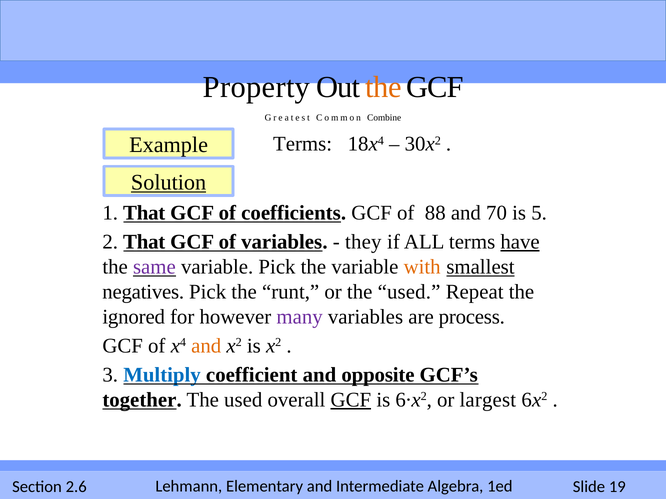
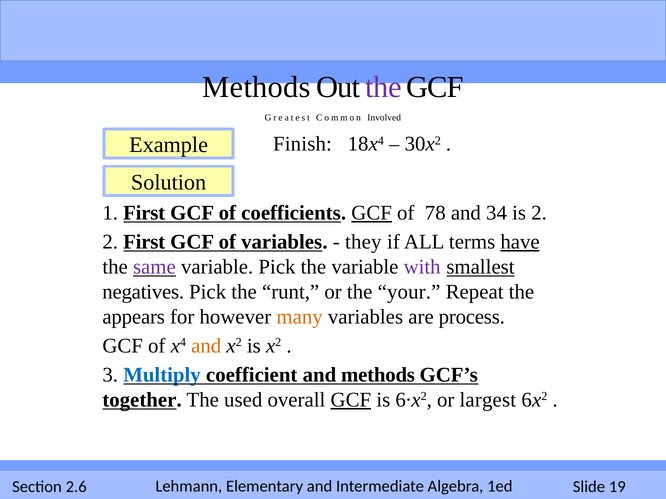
Property: Property -> Methods (256, 87)
the colour: orange -> purple (383, 87)
Combine: Combine -> Involved (384, 118)
Terms: Terms -> Finish (302, 144)
Solution underline: present -> none (169, 183)
1 That: That -> First (144, 213)
GCF underline: none -> present (372, 213)
88: 88 -> 78 (435, 213)
70: 70 -> 34 (497, 213)
is 5: 5 -> 2 (539, 213)
2 That: That -> First (144, 242)
with colour: orange -> purple (422, 267)
or the used: used -> your (409, 292)
ignored: ignored -> appears (134, 317)
many colour: purple -> orange (300, 317)
and opposite: opposite -> methods (378, 375)
